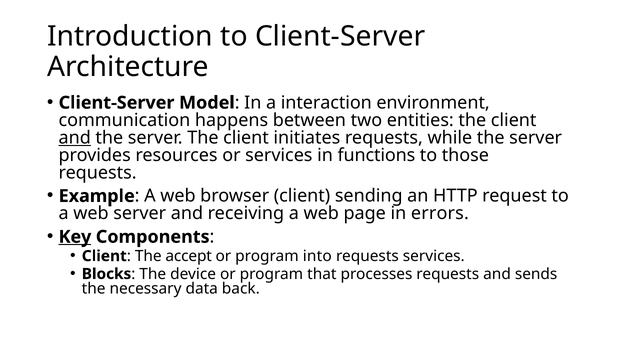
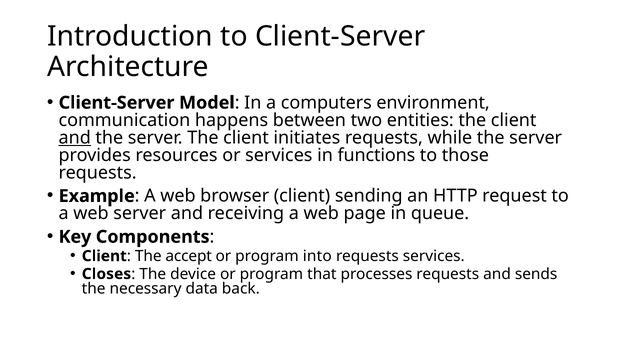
interaction: interaction -> computers (326, 103)
errors: errors -> queue (440, 214)
Key underline: present -> none (75, 237)
Blocks: Blocks -> Closes (106, 274)
